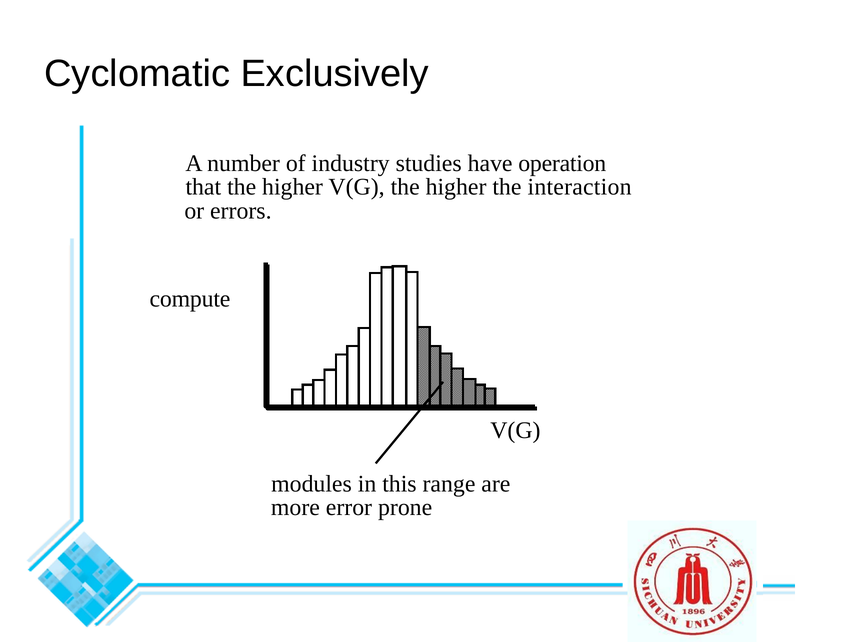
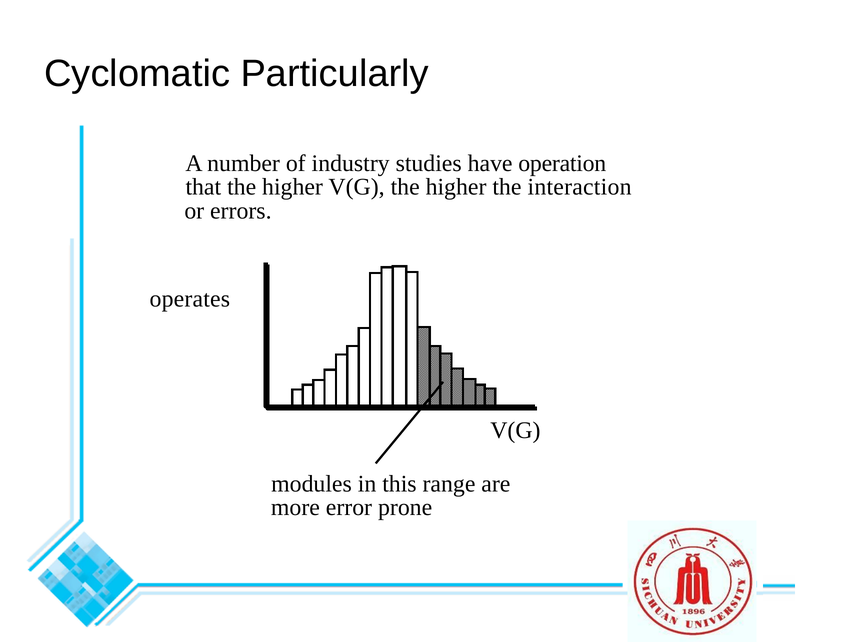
Exclusively: Exclusively -> Particularly (335, 74)
compute: compute -> operates (190, 299)
